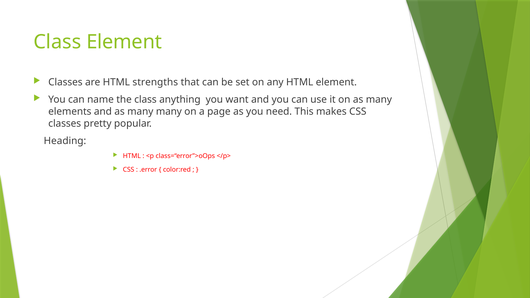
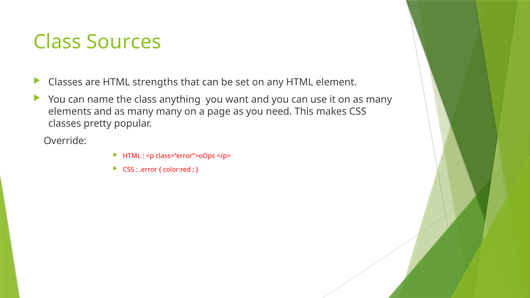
Class Element: Element -> Sources (124, 42)
Heading: Heading -> Override (65, 141)
